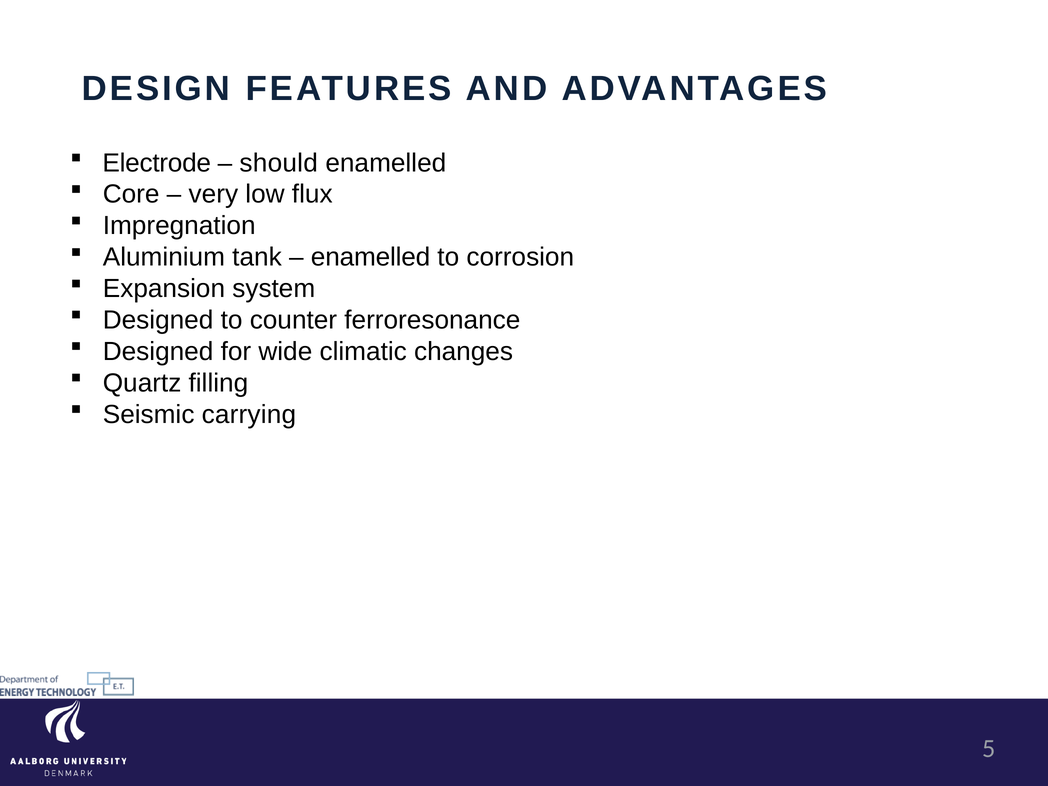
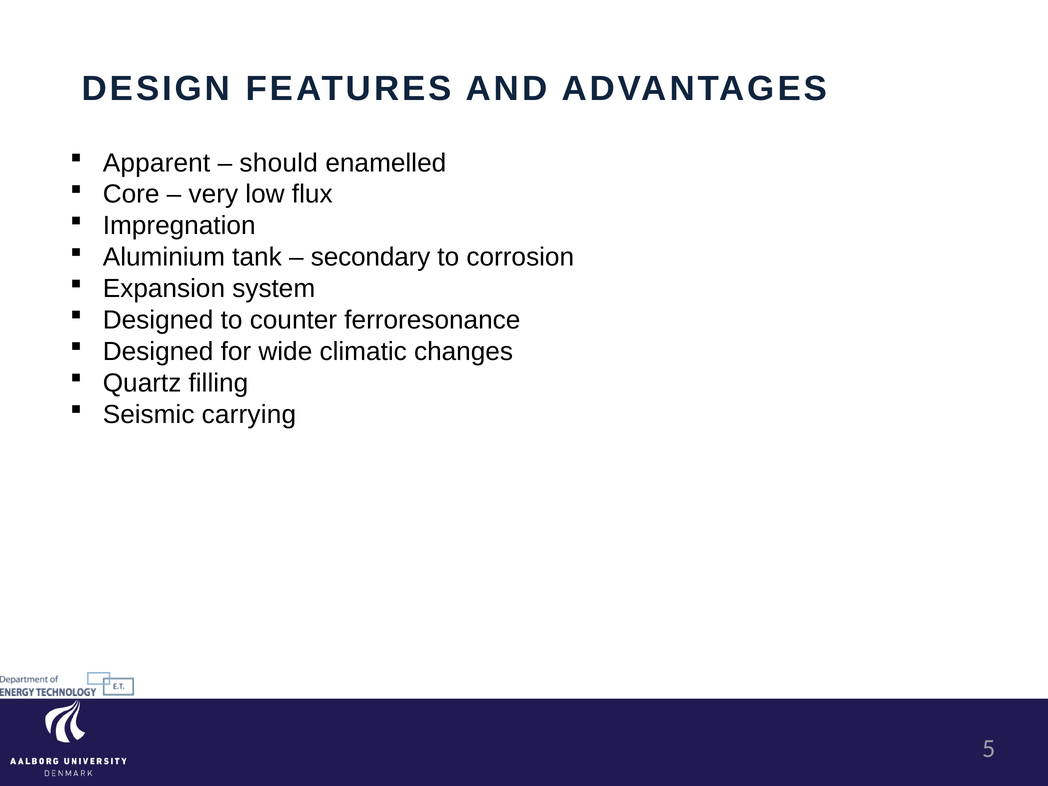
Electrode: Electrode -> Apparent (157, 163)
enamelled: enamelled -> secondary (371, 257)
